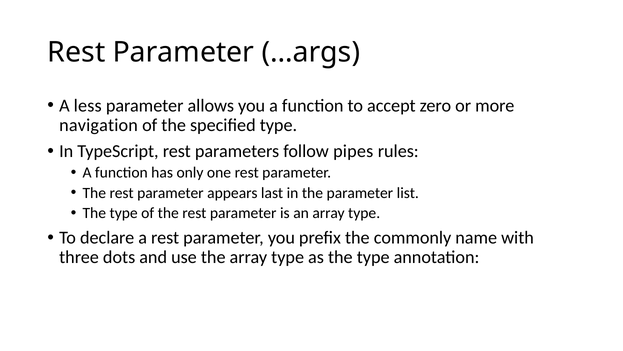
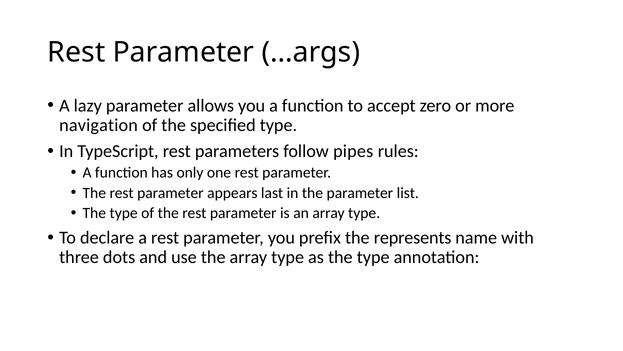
less: less -> lazy (88, 105)
commonly: commonly -> represents (413, 237)
